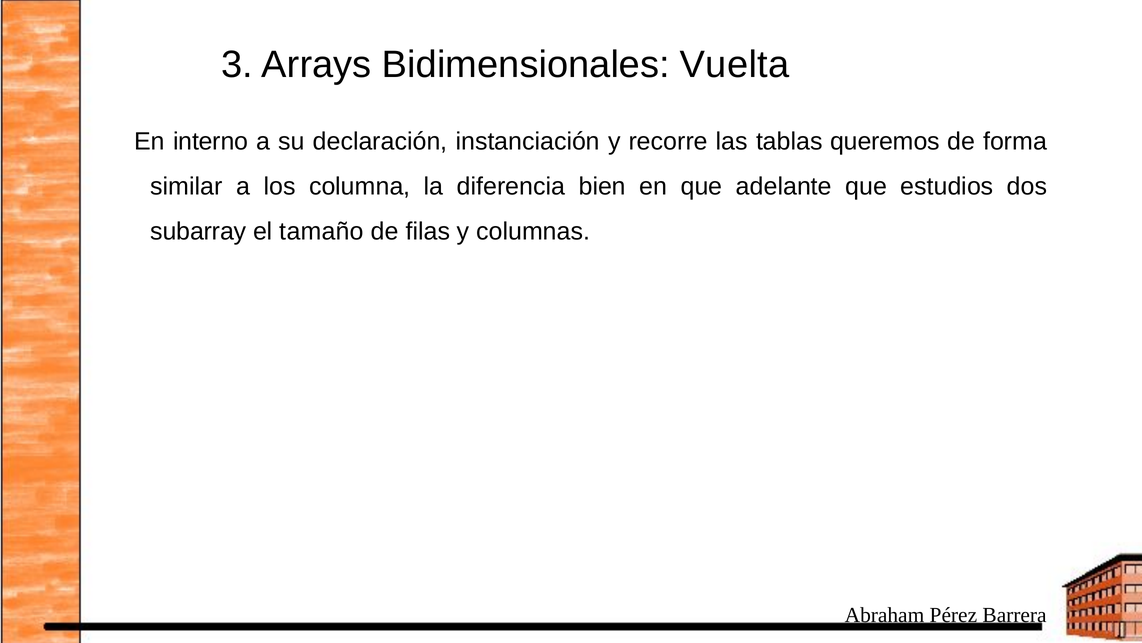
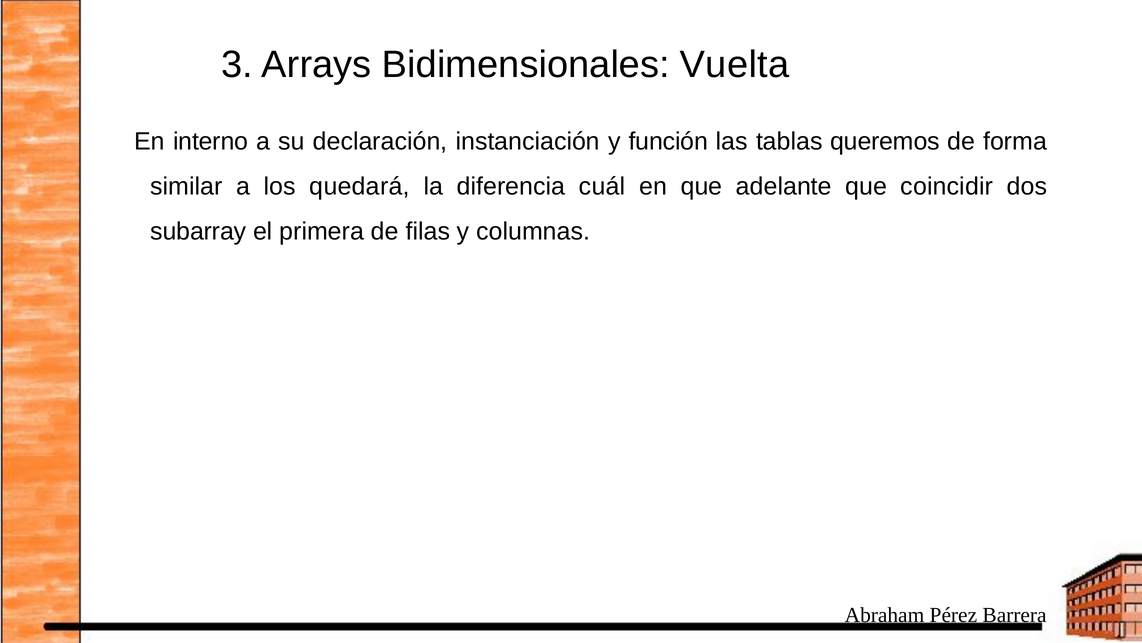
recorre: recorre -> función (668, 141)
columna: columna -> quedará (360, 186)
bien: bien -> cuál (602, 186)
estudios: estudios -> coincidir (947, 186)
tamaño: tamaño -> primera (322, 231)
